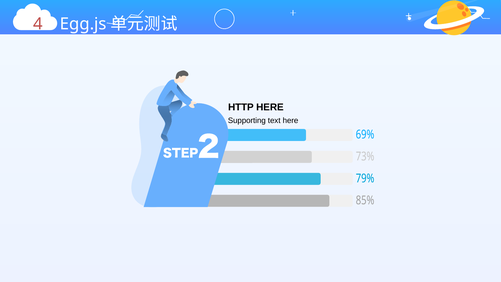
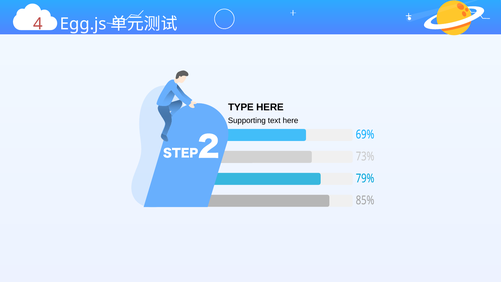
HTTP: HTTP -> TYPE (241, 107)
